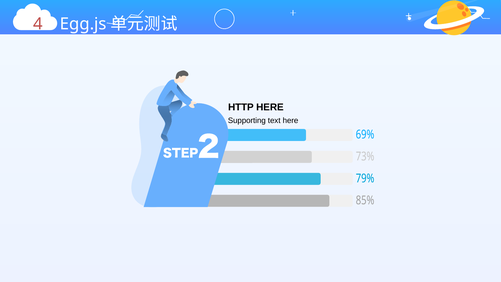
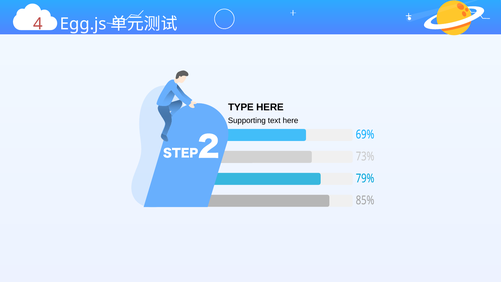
HTTP: HTTP -> TYPE (241, 107)
